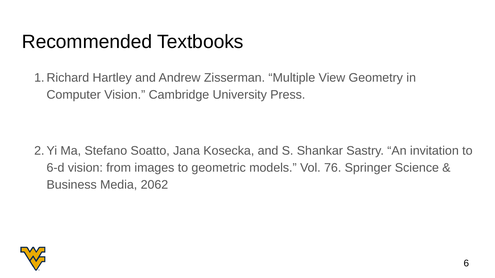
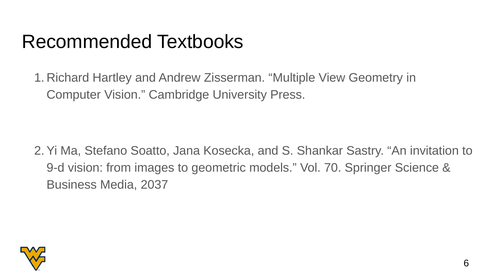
6-d: 6-d -> 9-d (56, 168)
76: 76 -> 70 (333, 168)
2062: 2062 -> 2037 (154, 185)
